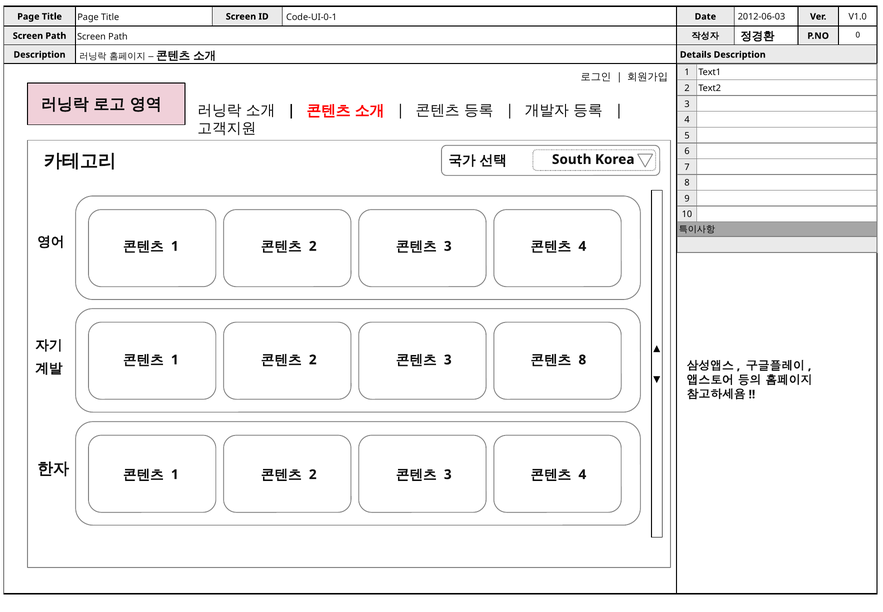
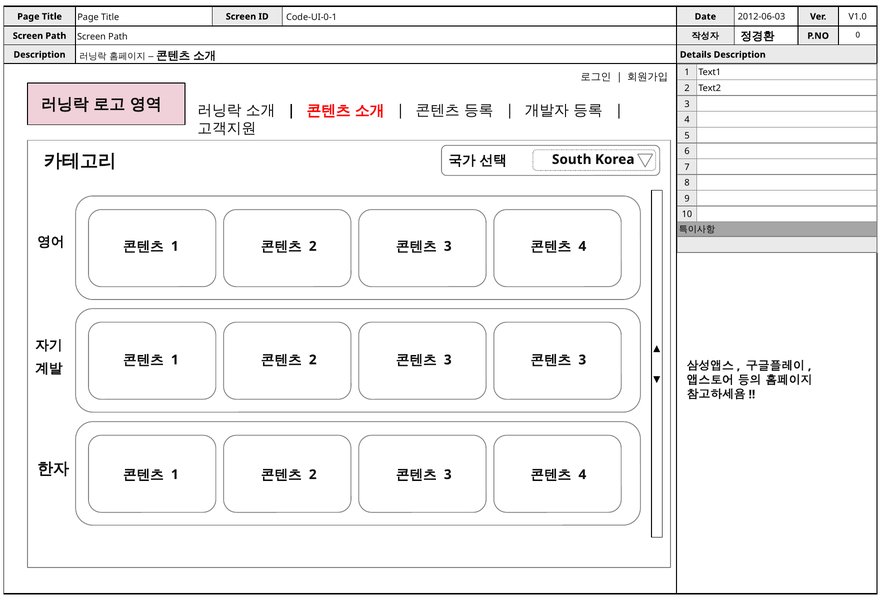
8: 8 -> 3 (582, 359)
